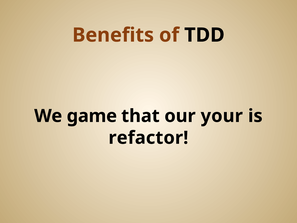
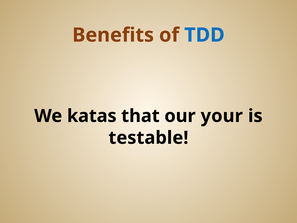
TDD colour: black -> blue (204, 35)
game: game -> katas (92, 116)
refactor: refactor -> testable (148, 138)
